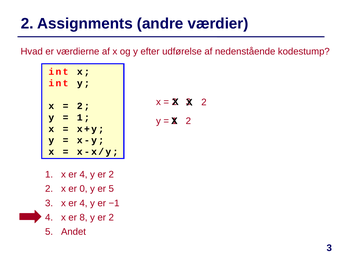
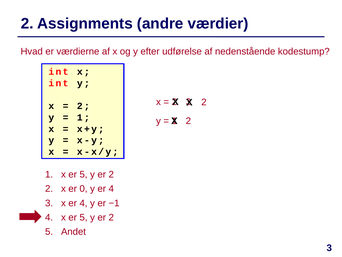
1 x er 4: 4 -> 5 (83, 174)
y er 5: 5 -> 4 (111, 188)
4 x er 8: 8 -> 5 (83, 217)
